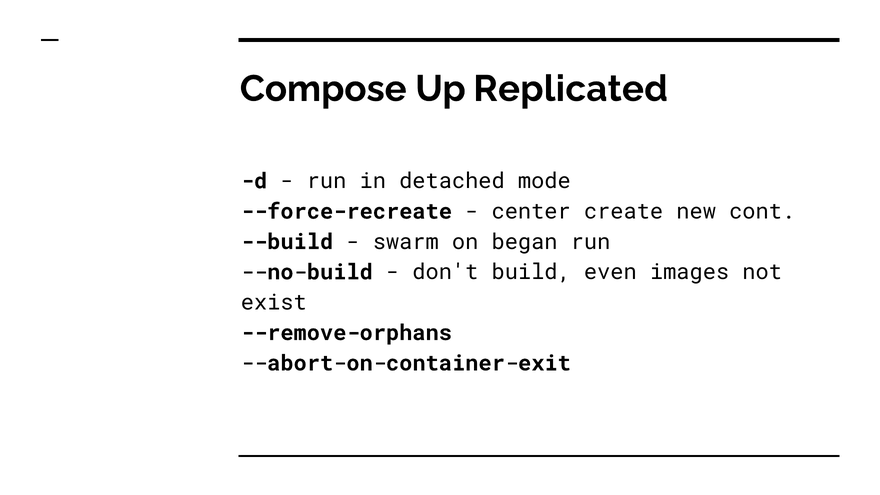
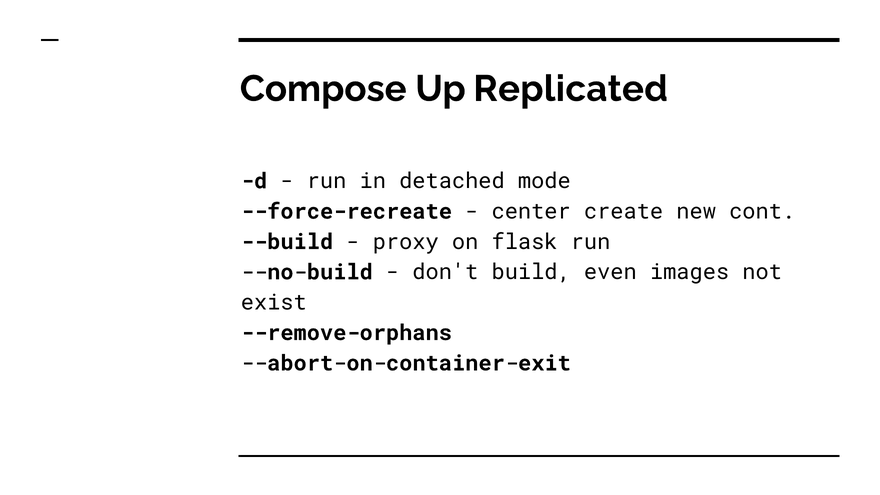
swarm: swarm -> proxy (406, 242)
began: began -> flask (525, 242)
